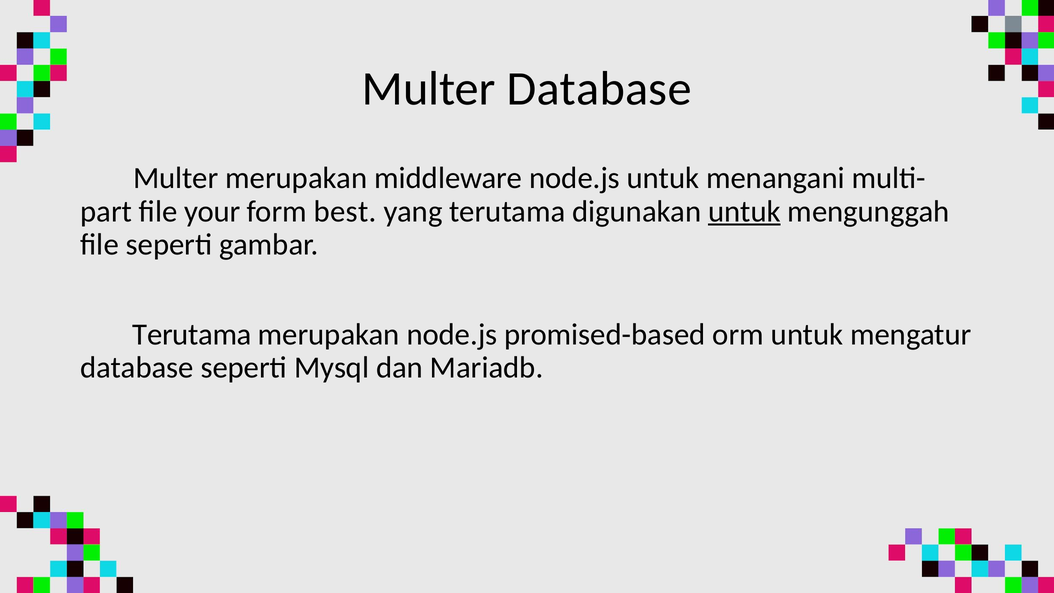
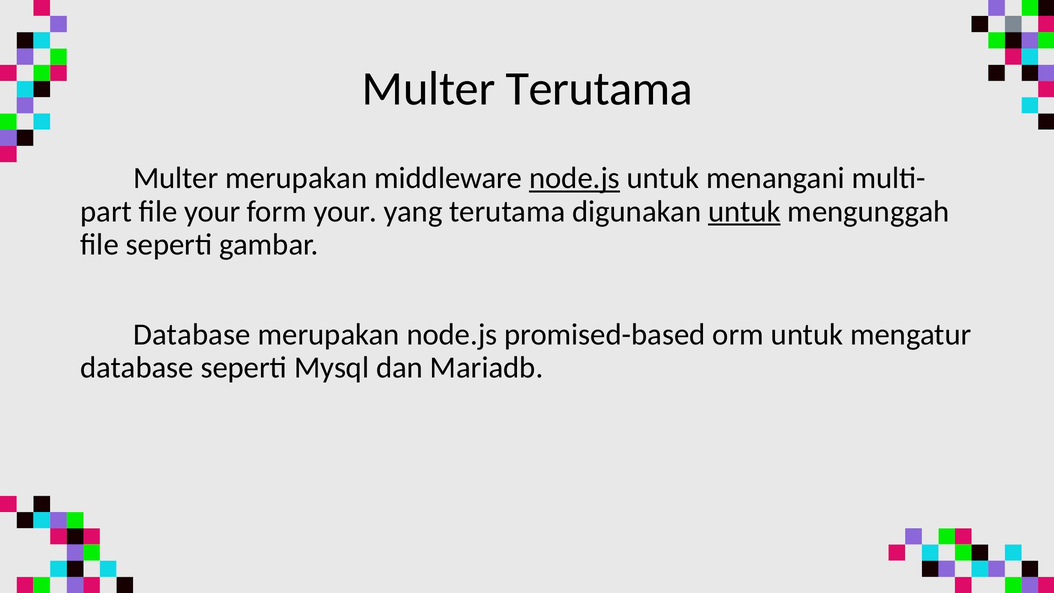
Multer Database: Database -> Terutama (599, 89)
node.js underline: none -> present (575, 178)
form best: best -> your (345, 211)
Terutama: Terutama -> Database (192, 334)
